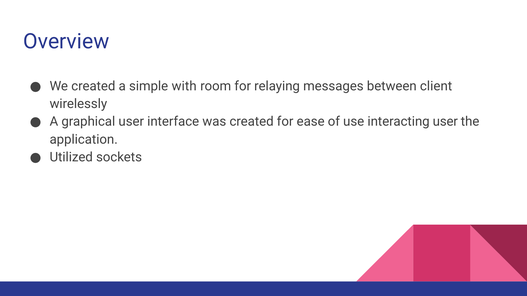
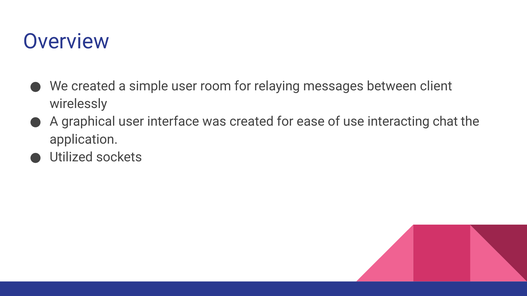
simple with: with -> user (184, 86)
interacting user: user -> chat (445, 122)
